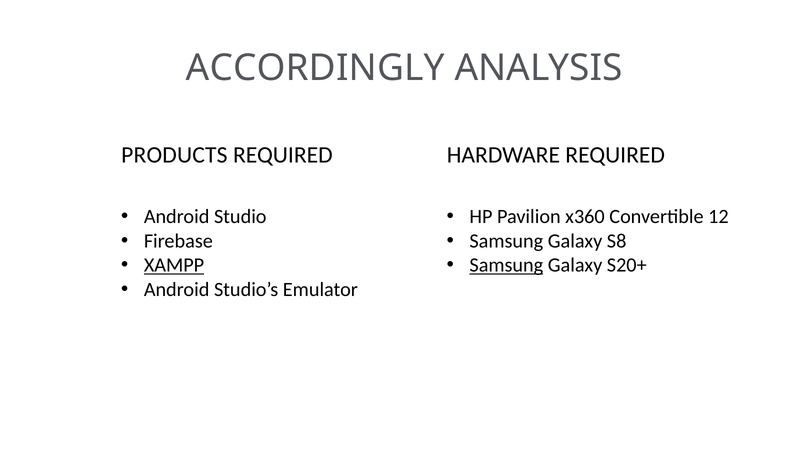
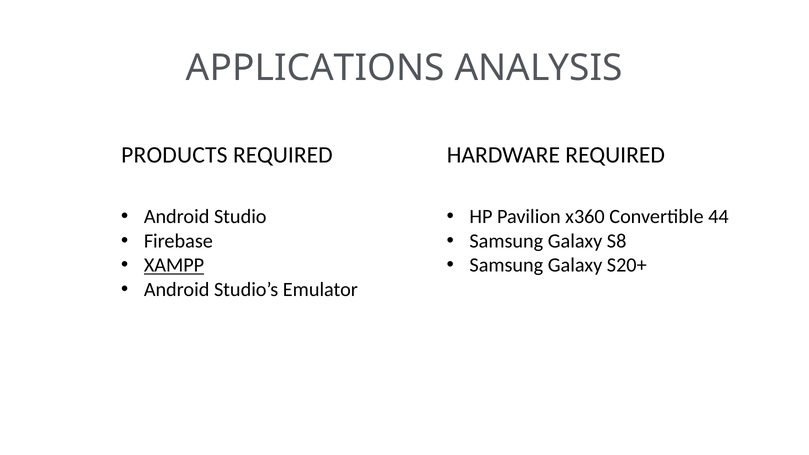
ACCORDINGLY: ACCORDINGLY -> APPLICATIONS (315, 68)
12: 12 -> 44 (718, 217)
Samsung underline: present -> none (506, 265)
